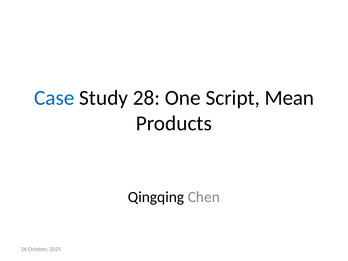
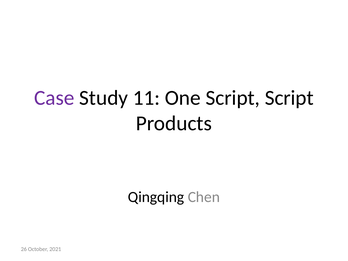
Case colour: blue -> purple (54, 98)
28: 28 -> 11 (146, 98)
Script Mean: Mean -> Script (289, 98)
